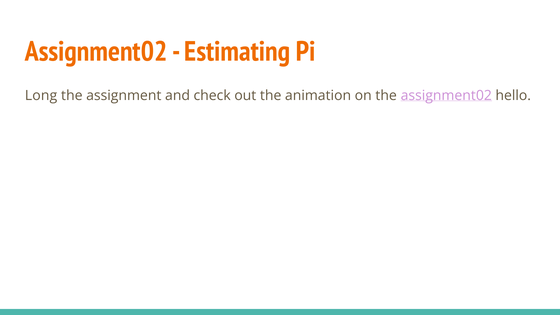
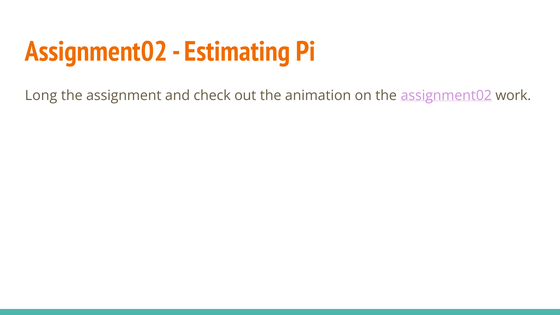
hello: hello -> work (513, 95)
